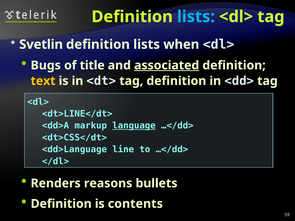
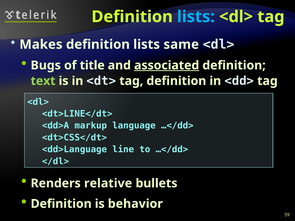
Svetlin: Svetlin -> Makes (41, 44)
when: when -> same (181, 44)
text colour: yellow -> light green (43, 81)
language underline: present -> none (134, 126)
reasons: reasons -> relative (108, 183)
contents: contents -> behavior (135, 204)
